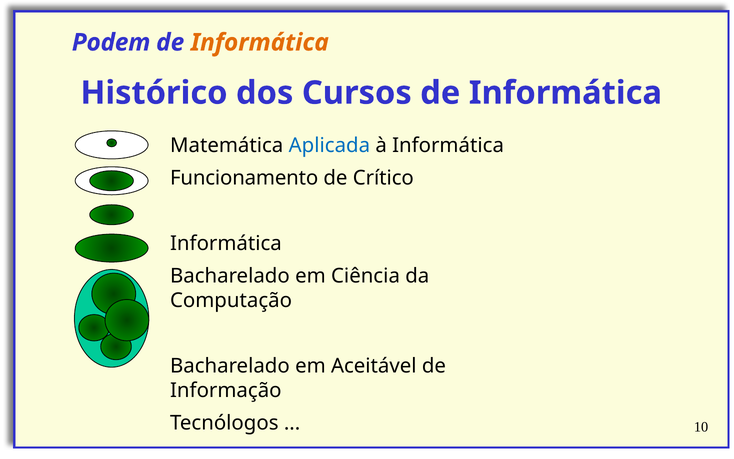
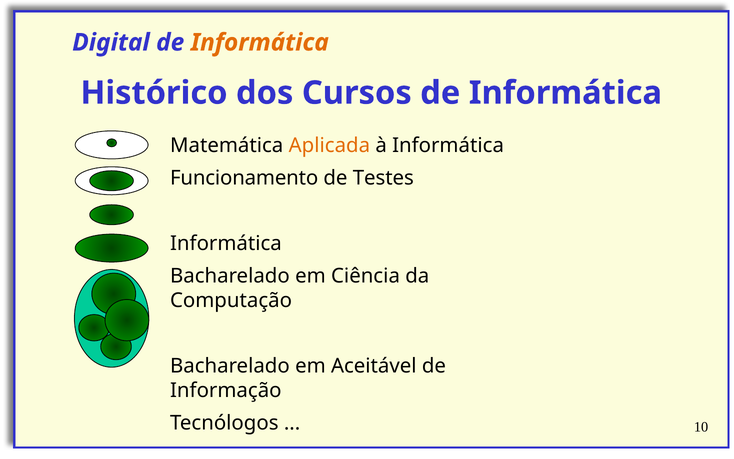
Podem: Podem -> Digital (111, 42)
Aplicada colour: blue -> orange (329, 145)
Crítico: Crítico -> Testes (383, 178)
